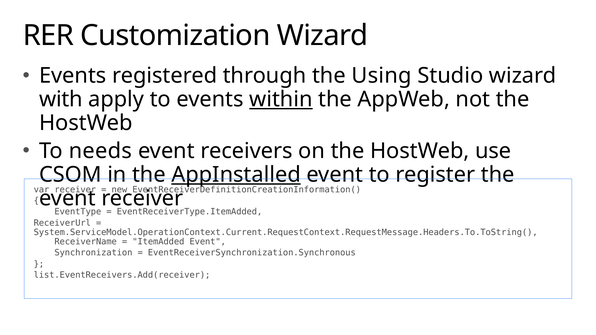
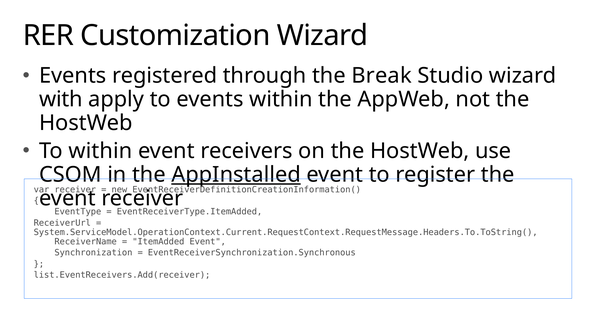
Using: Using -> Break (382, 76)
within underline: present -> none (281, 99)
To needs: needs -> within (100, 151)
